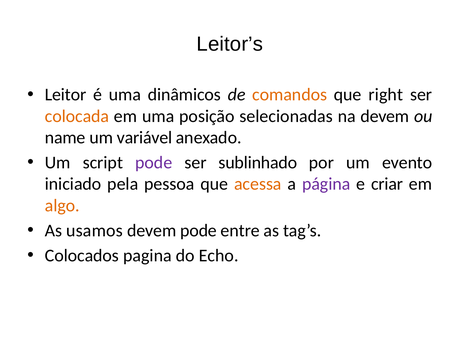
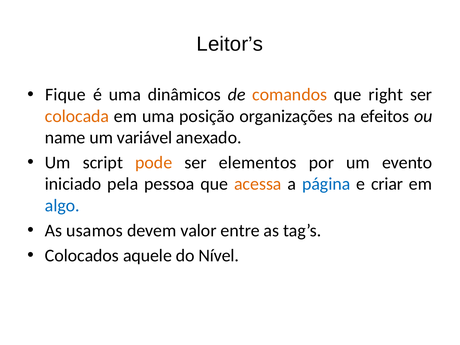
Leitor: Leitor -> Fique (65, 95)
selecionadas: selecionadas -> organizações (286, 116)
na devem: devem -> efeitos (385, 116)
pode colour: purple -> orange (154, 163)
sublinhado: sublinhado -> elementos (258, 163)
página colour: purple -> blue (326, 184)
algo colour: orange -> blue (62, 205)
devem pode: pode -> valor (198, 230)
pagina: pagina -> aquele (147, 255)
Echo: Echo -> Nível (219, 255)
